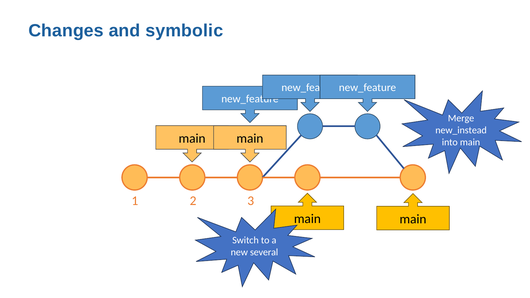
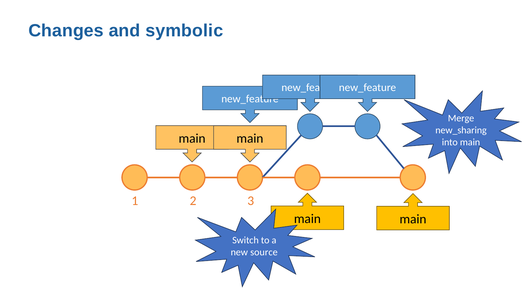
new_instead: new_instead -> new_sharing (461, 130)
several: several -> source (264, 252)
